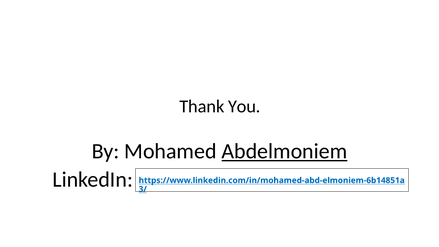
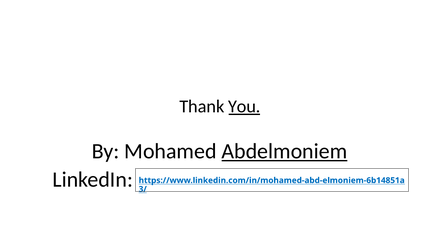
You underline: none -> present (244, 106)
